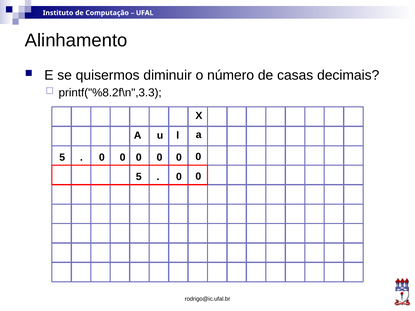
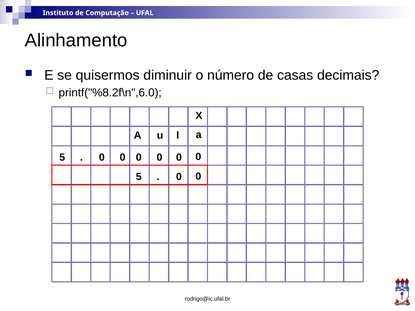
printf("%8.2f\n",3.3: printf("%8.2f\n",3.3 -> printf("%8.2f\n",6.0 (110, 93)
